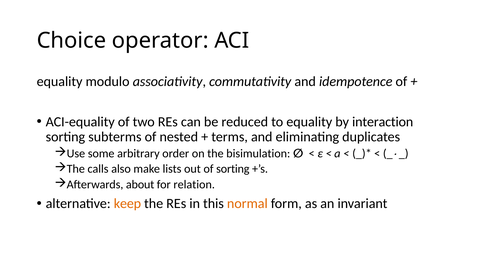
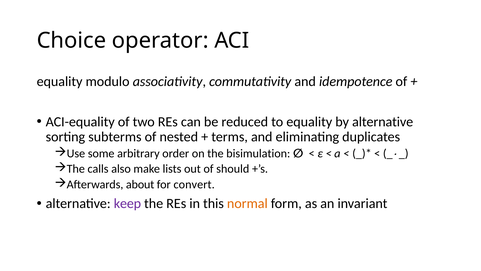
by interaction: interaction -> alternative (383, 122)
of sorting: sorting -> should (233, 169)
relation: relation -> convert (194, 184)
keep colour: orange -> purple (127, 203)
